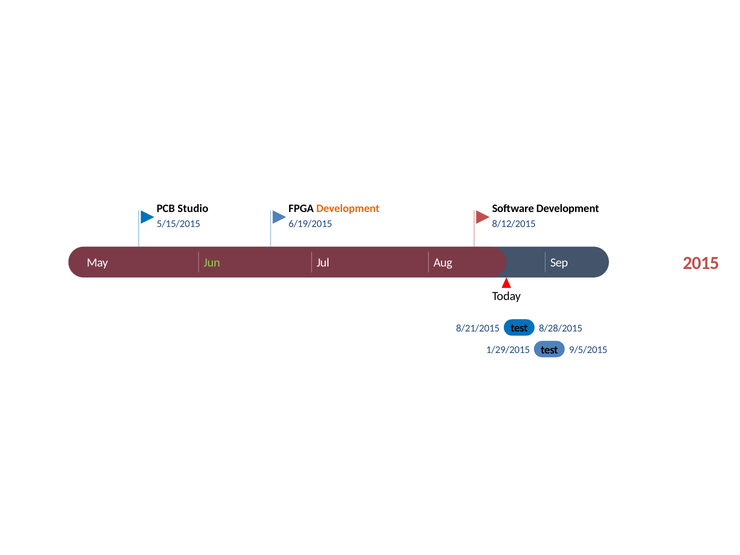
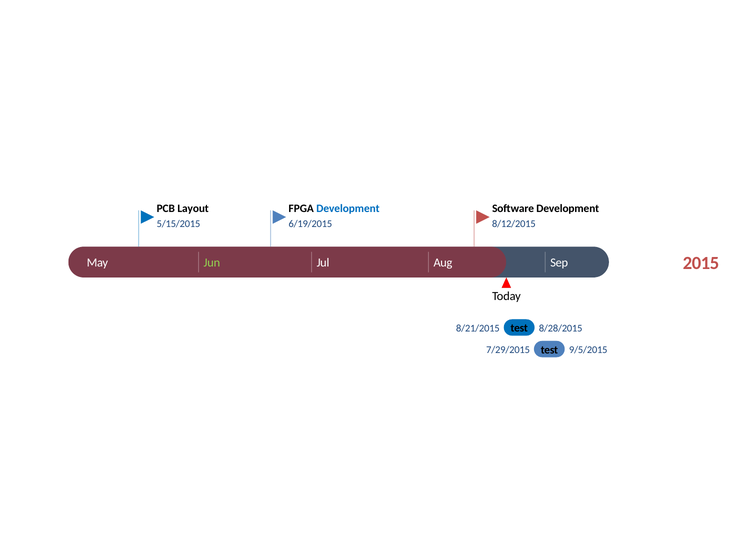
Studio: Studio -> Layout (193, 208)
Development colour: orange -> blue (348, 208)
1/29/2015: 1/29/2015 -> 7/29/2015 (508, 350)
